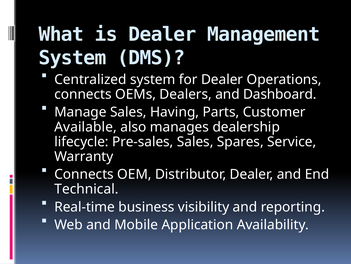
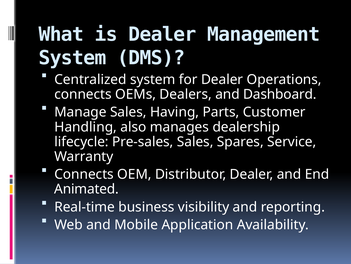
Available: Available -> Handling (86, 127)
Technical: Technical -> Animated (87, 189)
